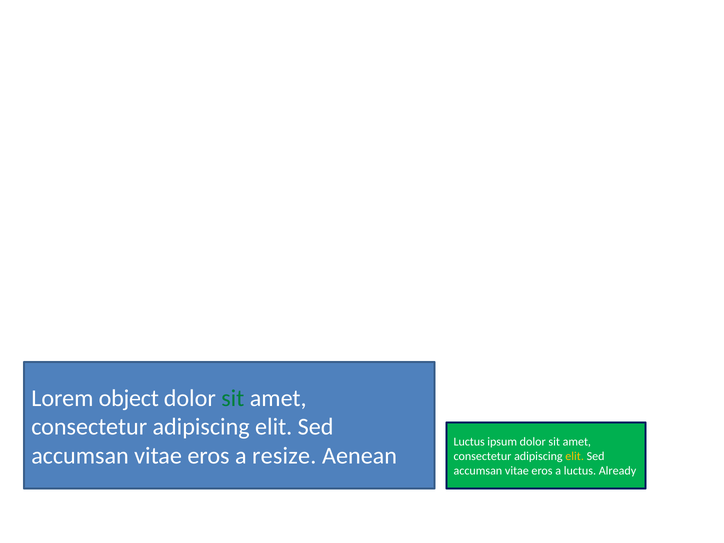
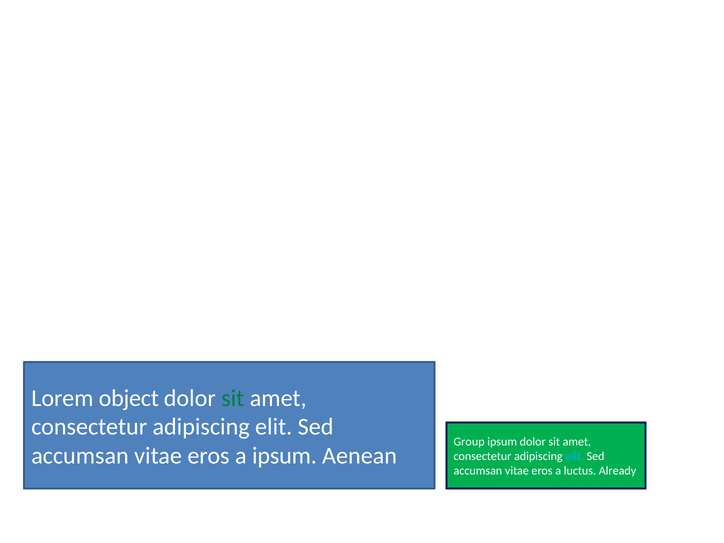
Luctus: Luctus -> Group (469, 442)
a resize: resize -> ipsum (284, 456)
elit colour: yellow -> light blue (575, 456)
